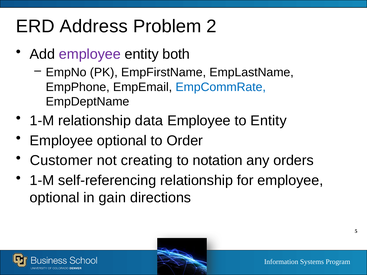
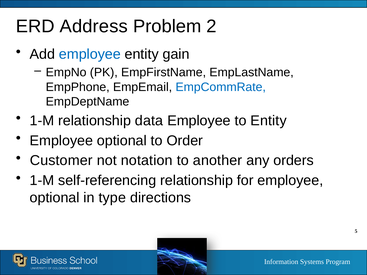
employee colour: purple -> blue (90, 54)
both: both -> gain (176, 54)
creating: creating -> notation (147, 161)
notation: notation -> another (218, 161)
gain: gain -> type (112, 198)
